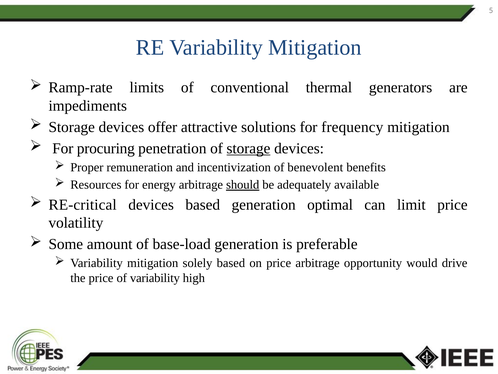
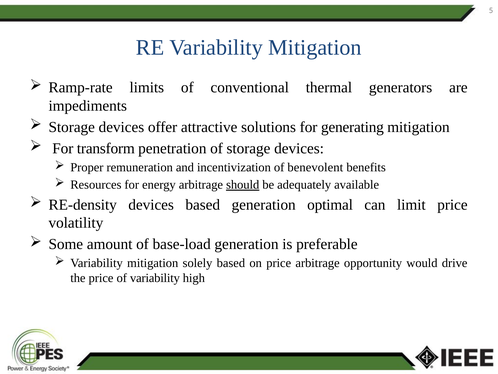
frequency: frequency -> generating (352, 127)
procuring: procuring -> transform (106, 148)
storage underline: present -> none (248, 148)
RE-critical: RE-critical -> RE-density (83, 204)
